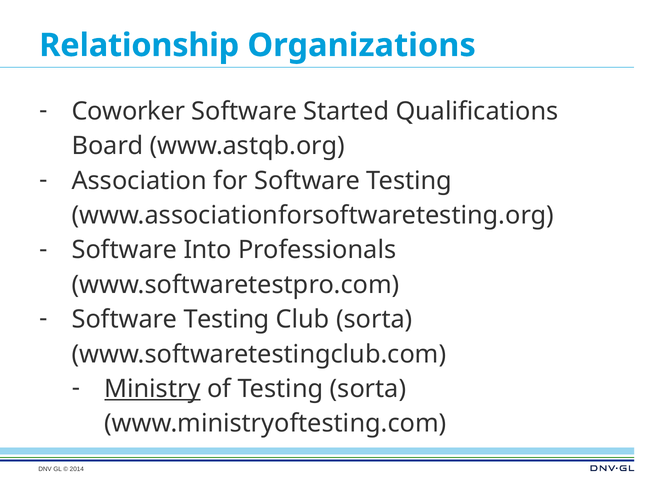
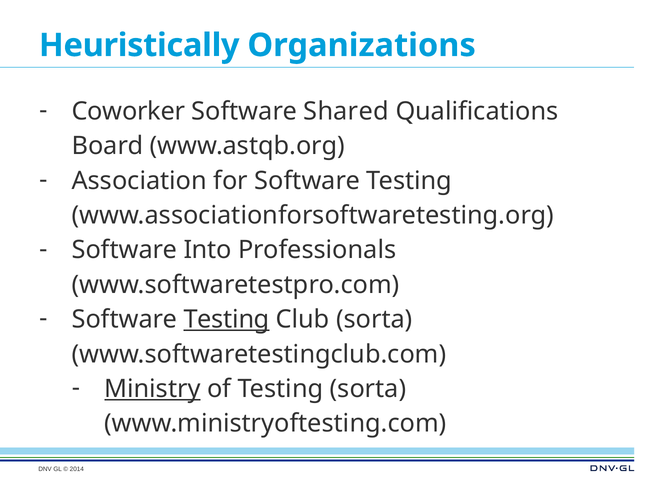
Relationship: Relationship -> Heuristically (139, 45)
Started: Started -> Shared (346, 111)
Testing underline: none -> present (227, 320)
